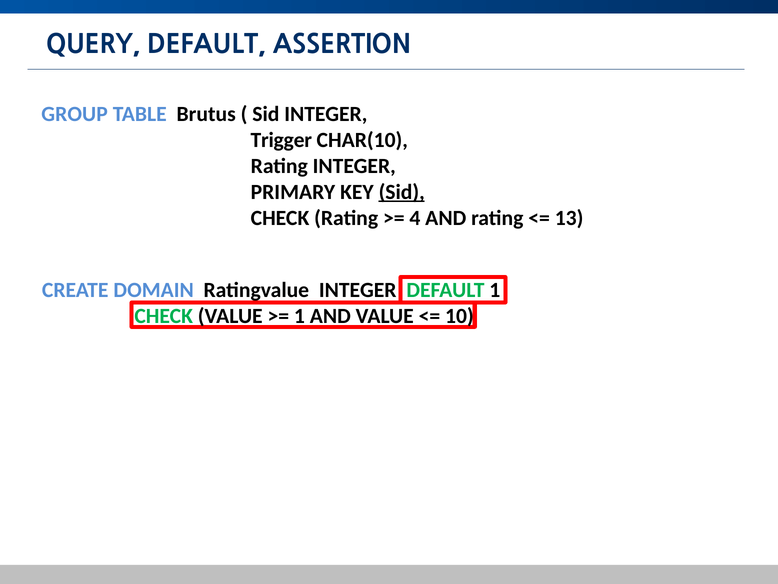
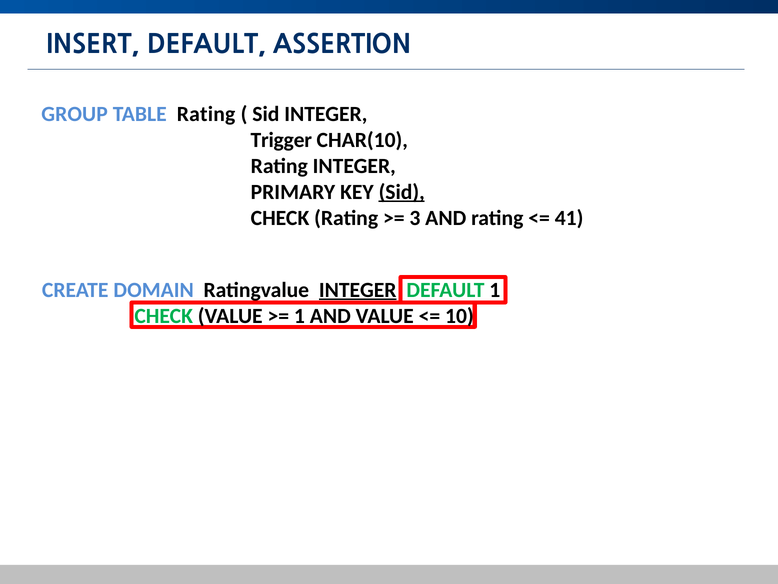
QUERY: QUERY -> INSERT (93, 45)
TABLE Brutus: Brutus -> Rating (206, 114)
4: 4 -> 3 (415, 218)
13: 13 -> 41 (569, 218)
INTEGER underline: none -> present (358, 290)
